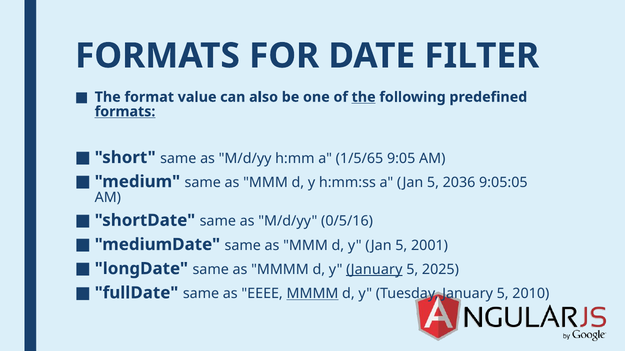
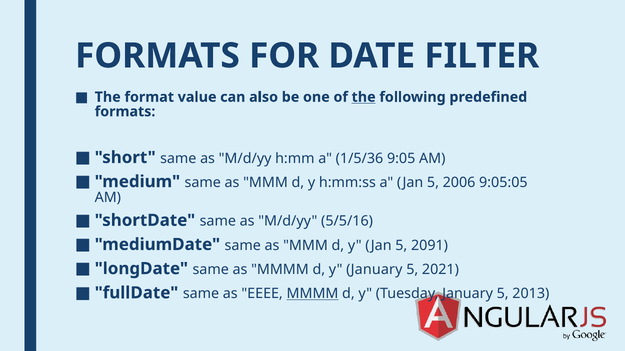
formats underline: present -> none (125, 112)
1/5/65: 1/5/65 -> 1/5/36 (359, 159)
2036: 2036 -> 2006 (459, 183)
0/5/16: 0/5/16 -> 5/5/16 (347, 221)
2001: 2001 -> 2091 (430, 246)
January underline: present -> none (374, 270)
2025: 2025 -> 2021 (440, 270)
2010: 2010 -> 2013 (531, 294)
